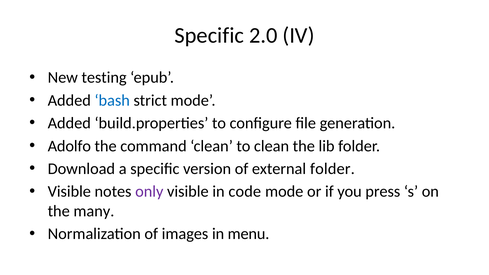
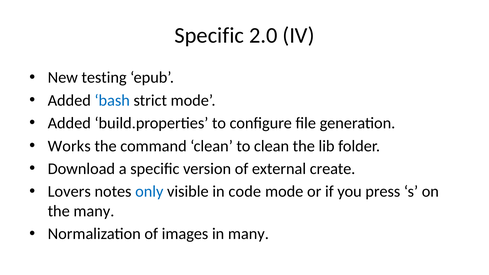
Adolfo: Adolfo -> Works (69, 146)
external folder: folder -> create (333, 169)
Visible: Visible -> Lovers (69, 192)
only colour: purple -> blue (149, 192)
in menu: menu -> many (248, 234)
